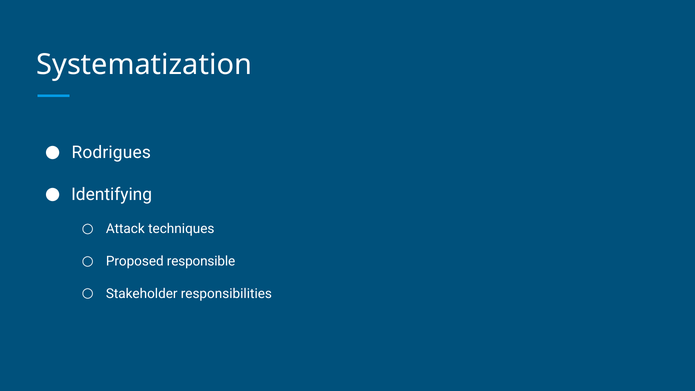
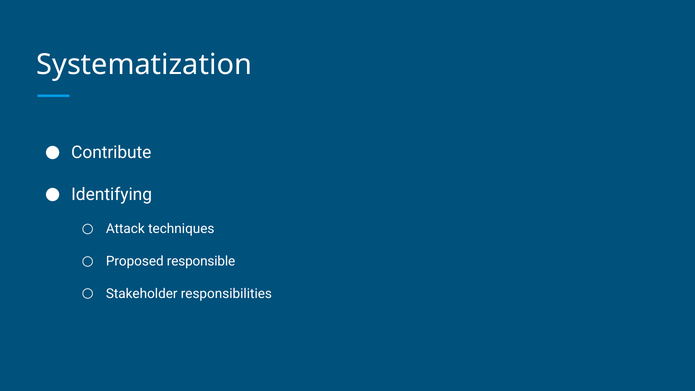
Rodrigues: Rodrigues -> Contribute (111, 153)
